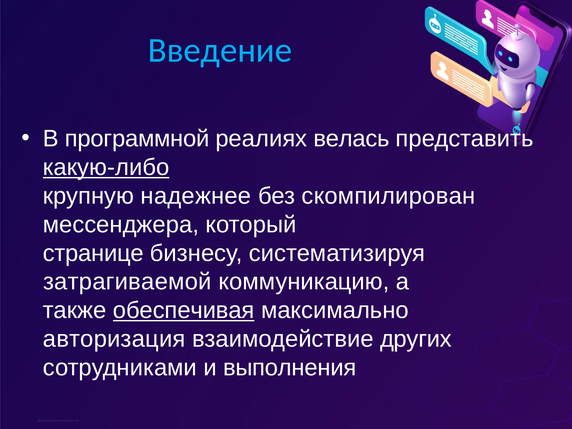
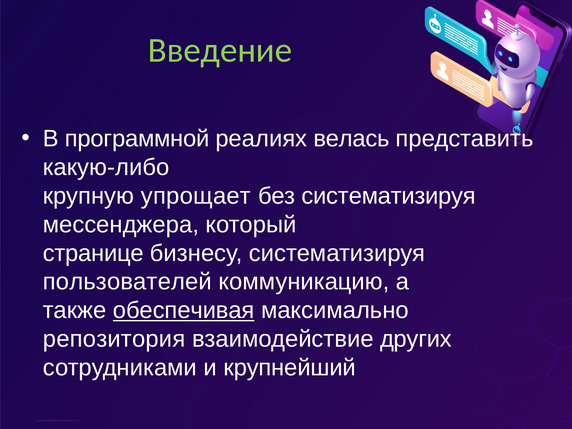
Введение colour: light blue -> light green (220, 50)
какую-либо underline: present -> none (106, 167)
надежнее: надежнее -> упрощает (196, 196)
без скомпилирован: скомпилирован -> систематизируя (389, 196)
затрагиваемой: затрагиваемой -> пользователей (127, 282)
авторизация: авторизация -> репозитория (114, 339)
выполнения: выполнения -> крупнейший (290, 368)
